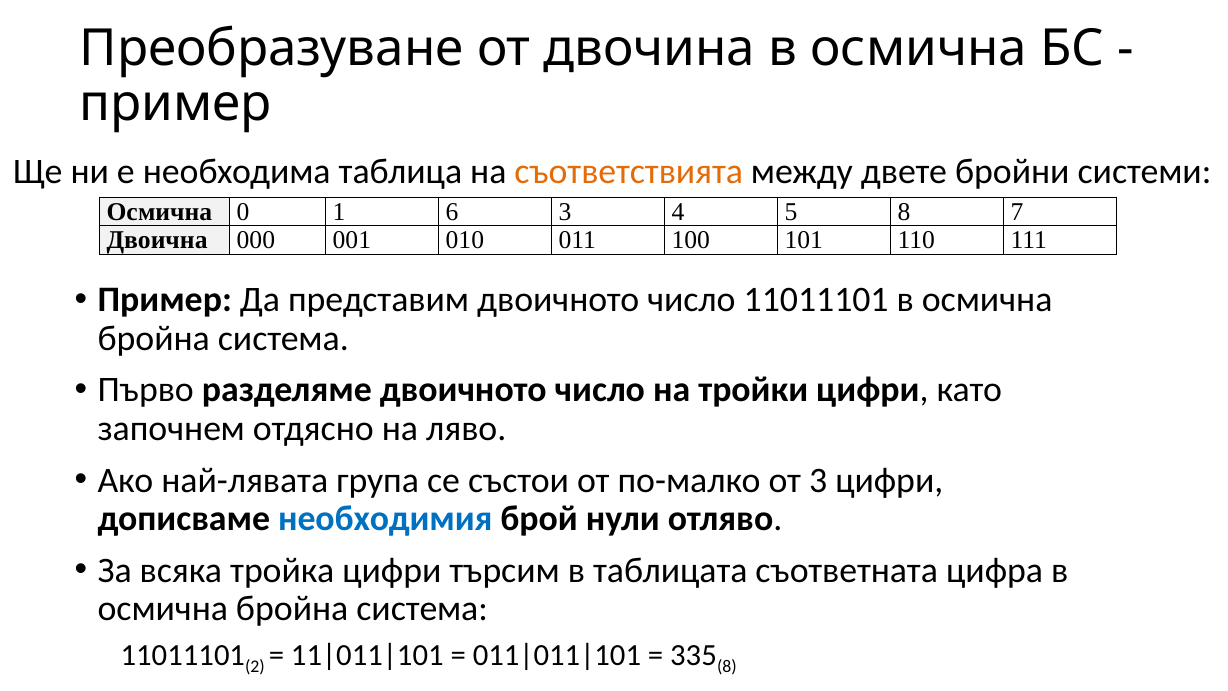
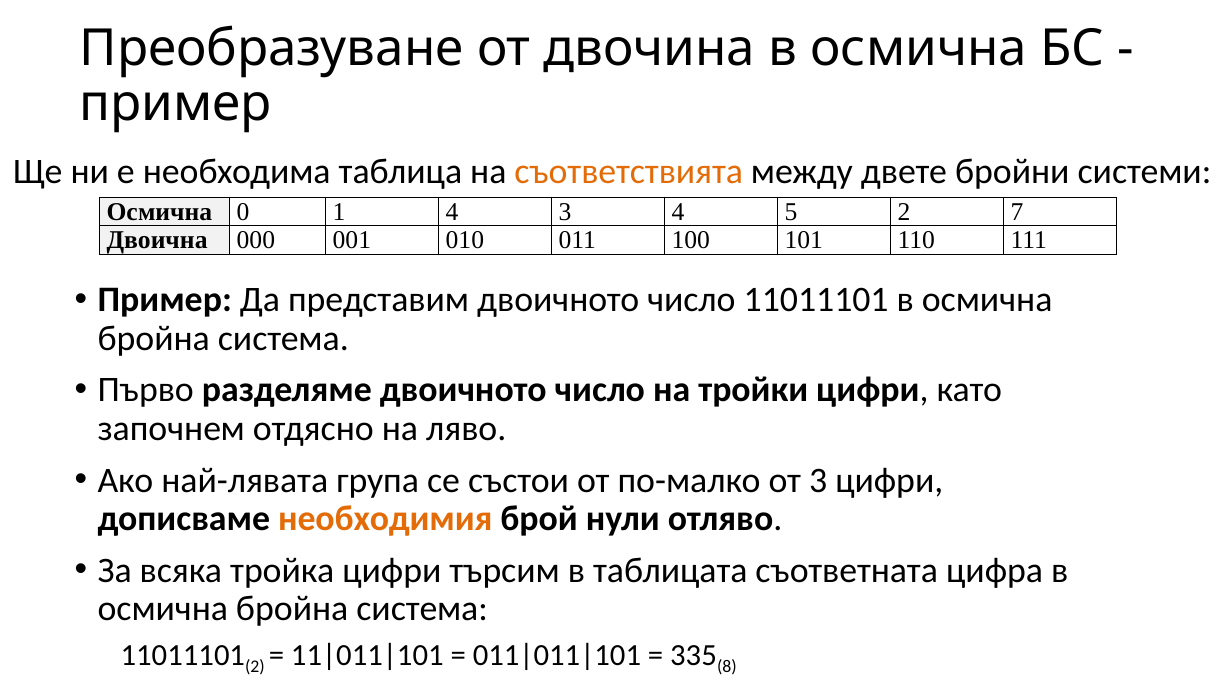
1 6: 6 -> 4 (452, 212)
5 8: 8 -> 2 (904, 212)
необходимия colour: blue -> orange (385, 519)
